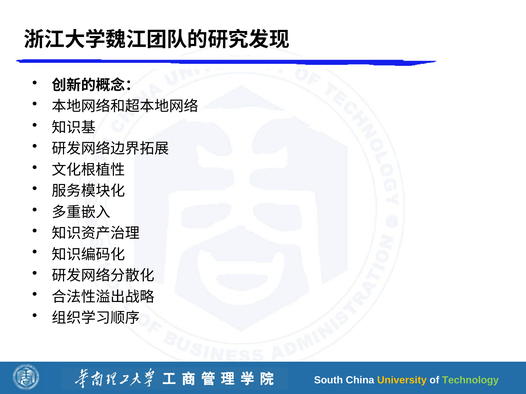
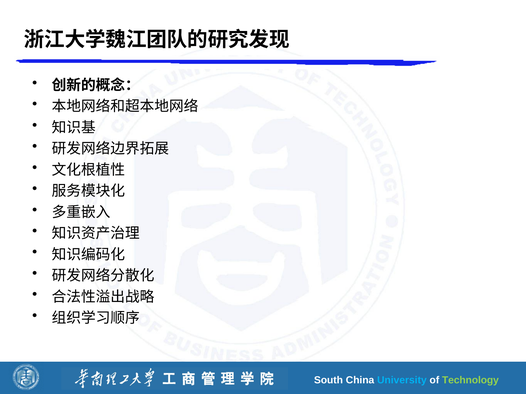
University colour: yellow -> light blue (402, 381)
